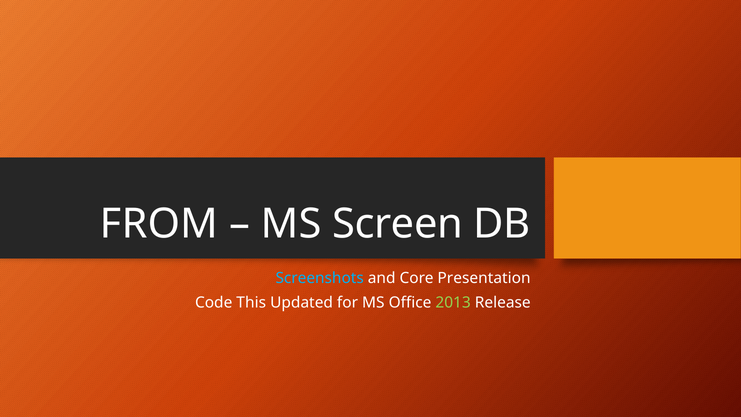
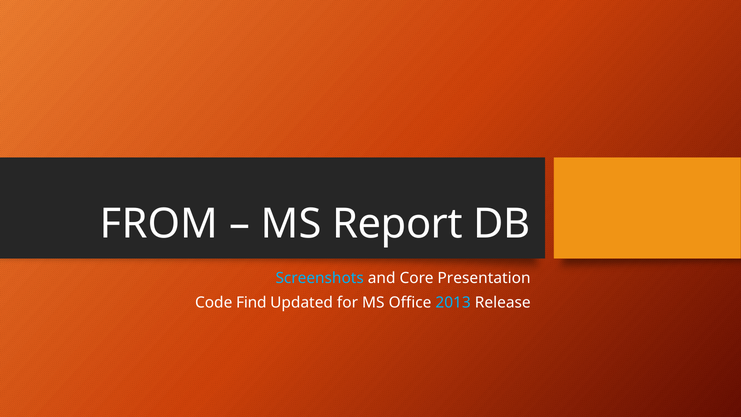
Screen: Screen -> Report (397, 224)
This: This -> Find (251, 302)
2013 colour: light green -> light blue (453, 302)
